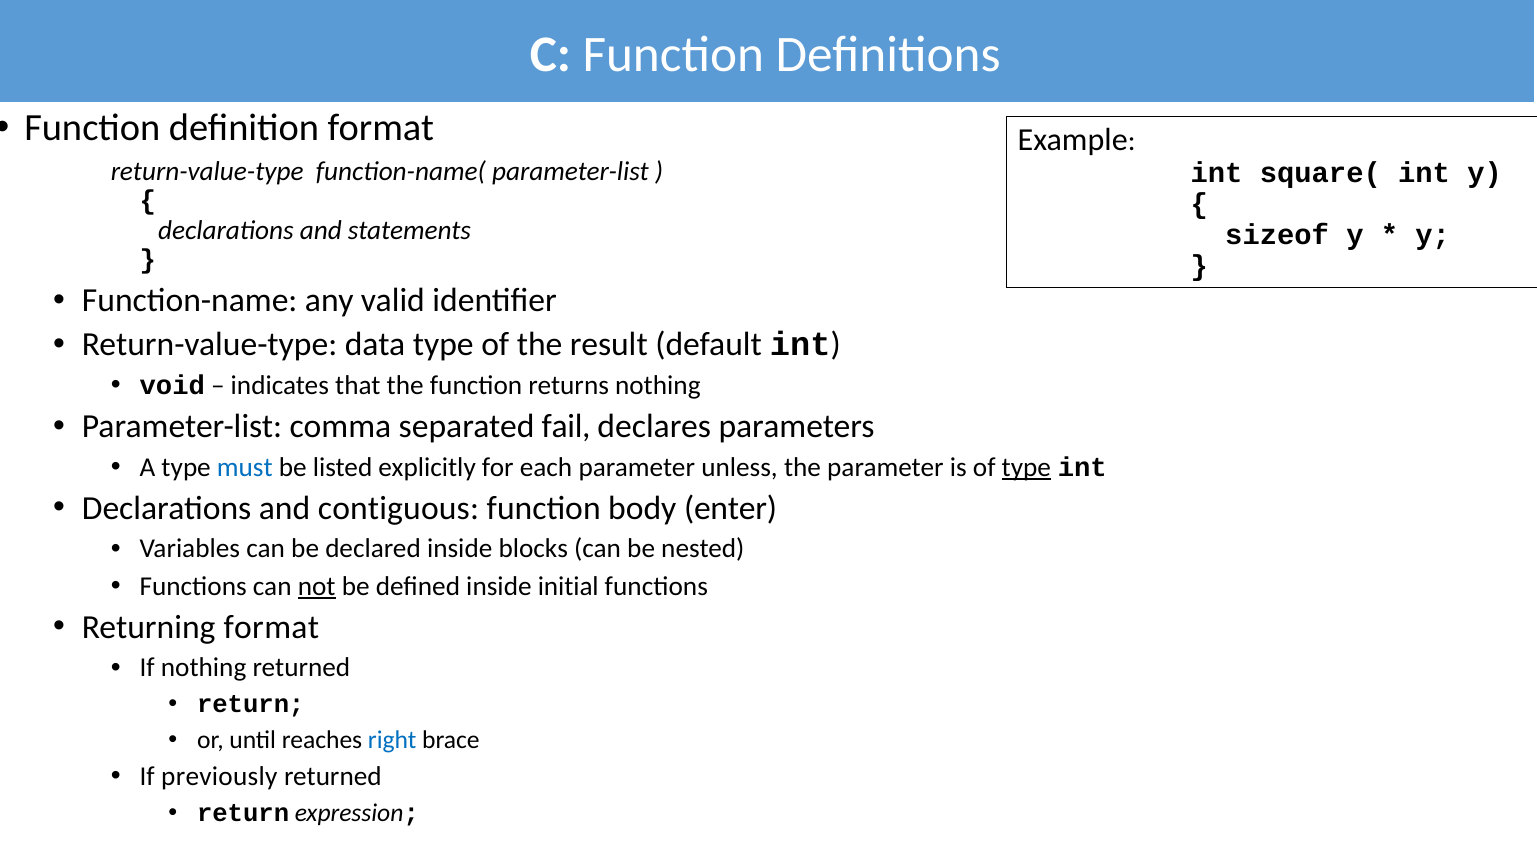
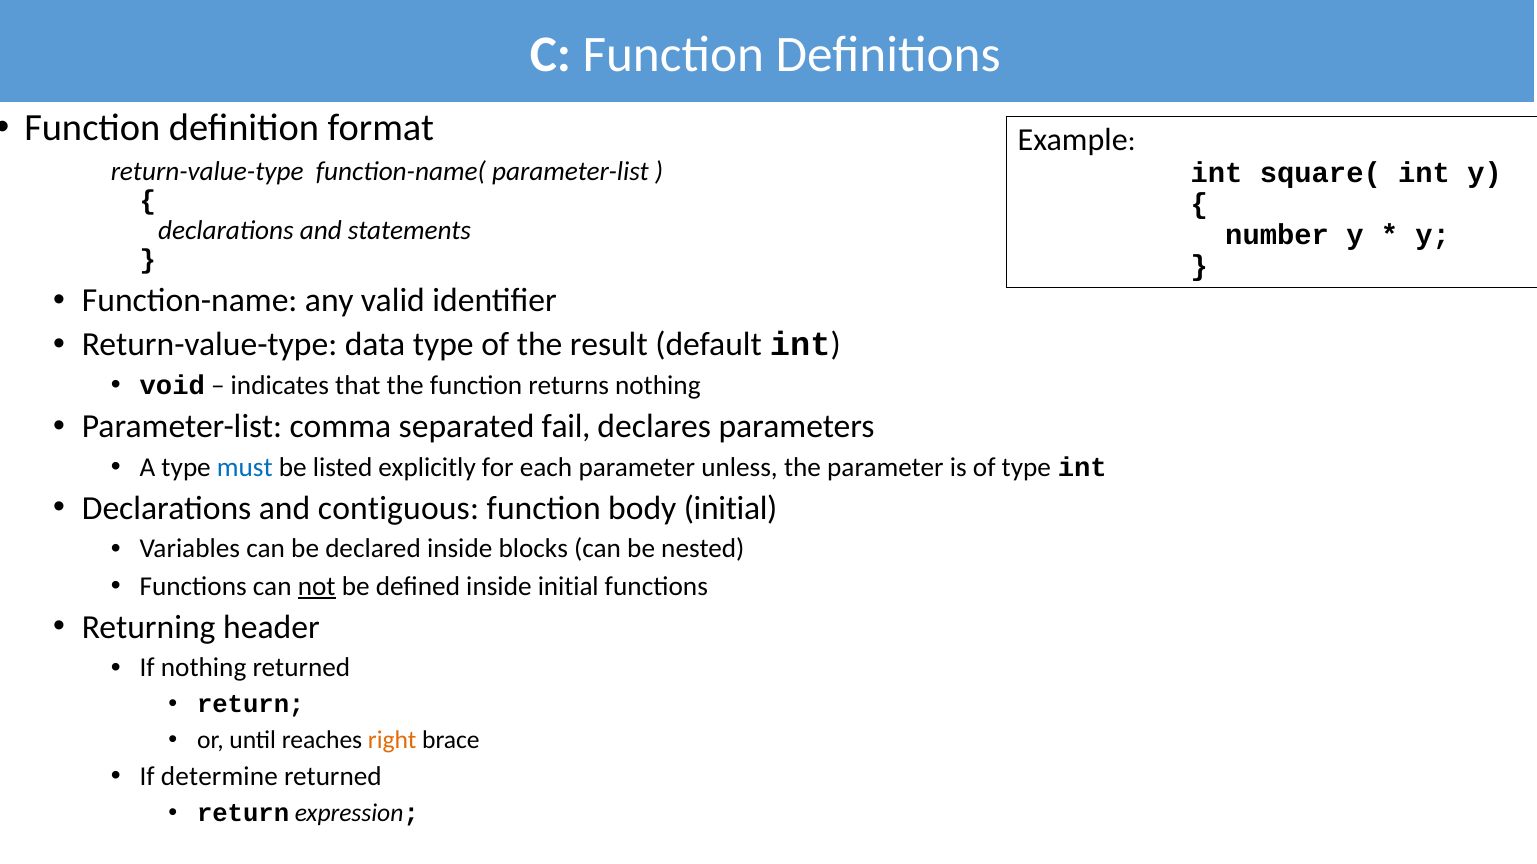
sizeof: sizeof -> number (1277, 235)
type underline: present -> none (1026, 468)
body enter: enter -> initial (731, 508)
Returning format: format -> header (271, 627)
right colour: blue -> orange (392, 741)
previously: previously -> determine (219, 777)
